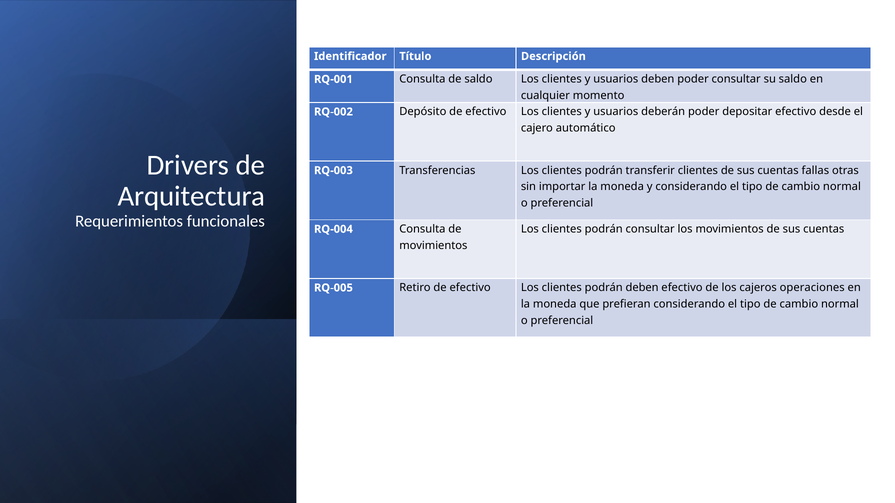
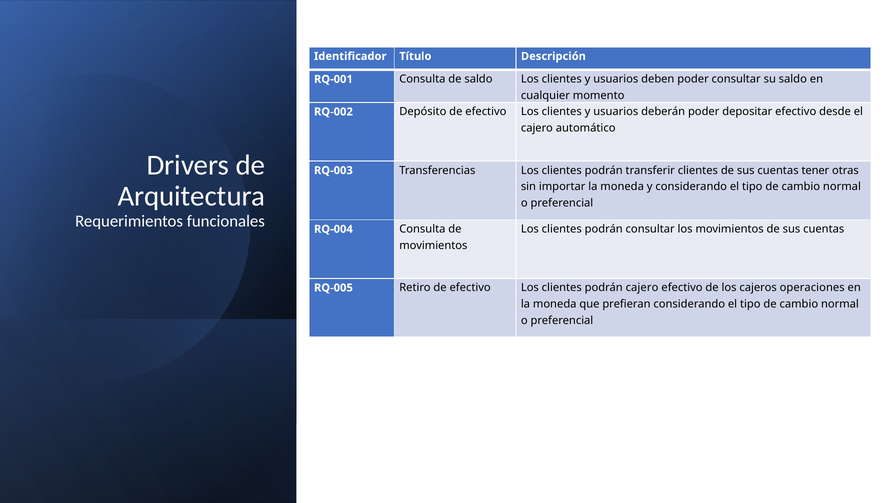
fallas: fallas -> tener (815, 171)
podrán deben: deben -> cajero (642, 288)
